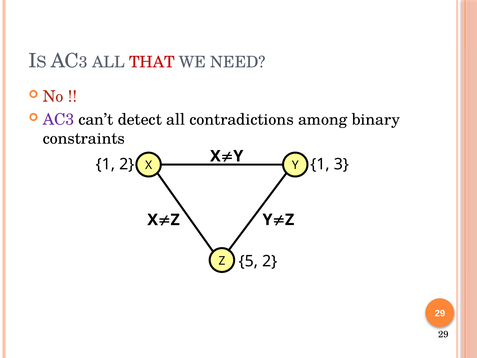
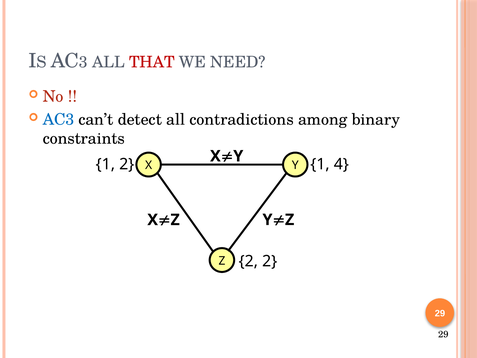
AC3 colour: purple -> blue (58, 120)
1 3: 3 -> 4 (341, 164)
5: 5 -> 2 (248, 261)
